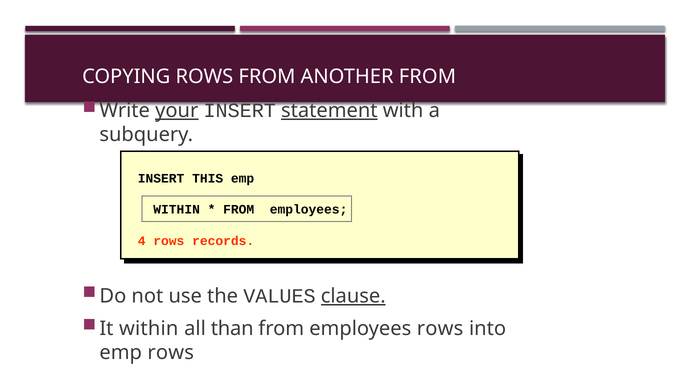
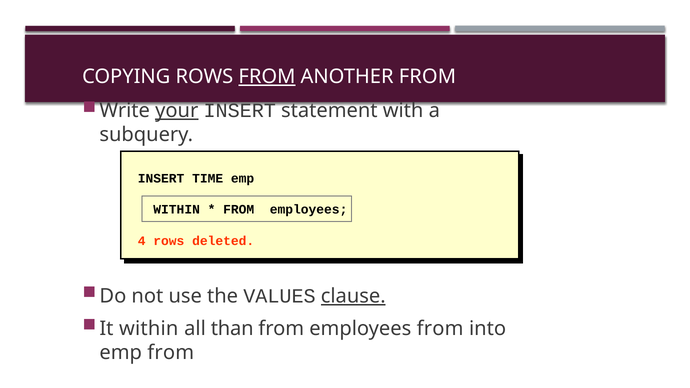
FROM underline: none -> present (267, 77)
statement underline: present -> none (329, 111)
THIS: THIS -> TIME (208, 179)
records: records -> deleted (223, 241)
employees rows: rows -> from (440, 329)
emp rows: rows -> from (171, 353)
